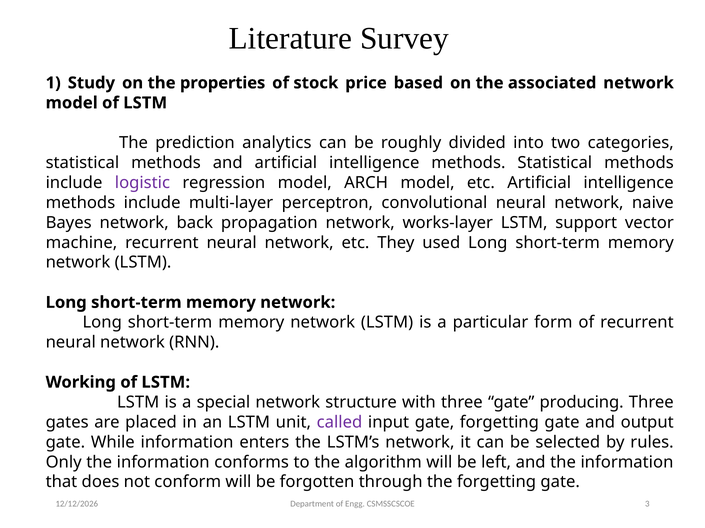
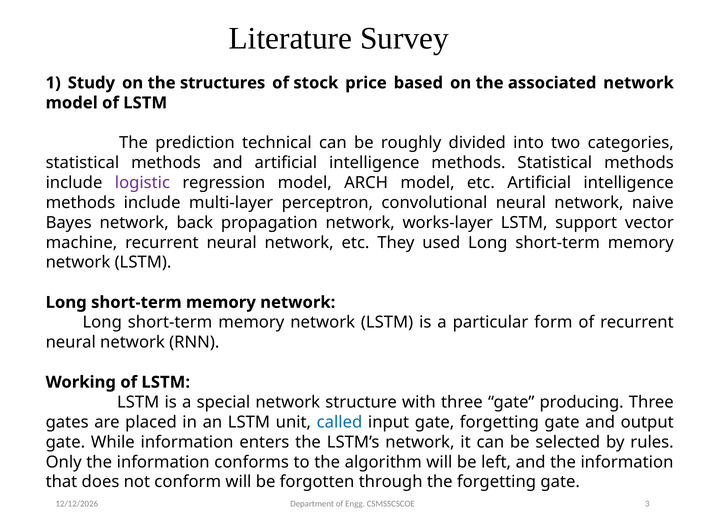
properties: properties -> structures (223, 83)
analytics: analytics -> technical (277, 143)
called colour: purple -> blue (339, 423)
